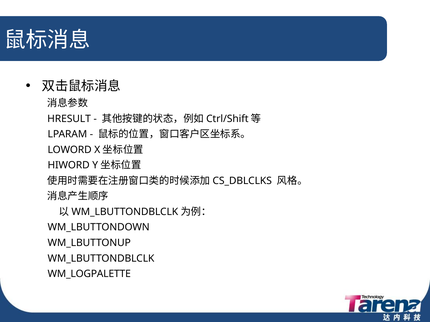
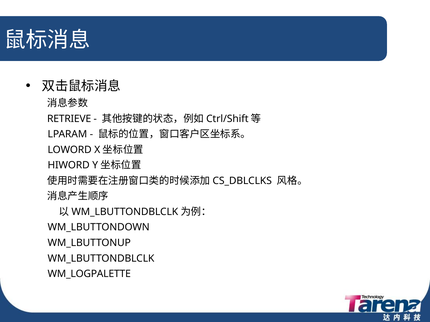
HRESULT: HRESULT -> RETRIEVE (69, 119)
